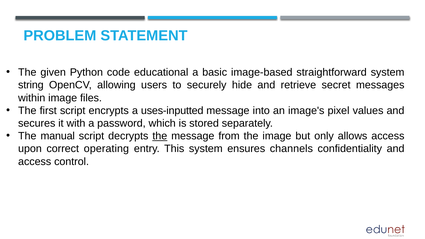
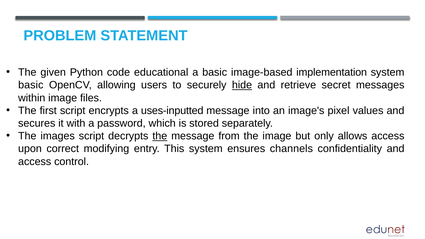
straightforward: straightforward -> implementation (332, 72)
string: string -> basic (31, 85)
hide underline: none -> present (242, 85)
manual: manual -> images (58, 136)
operating: operating -> modifying (106, 149)
